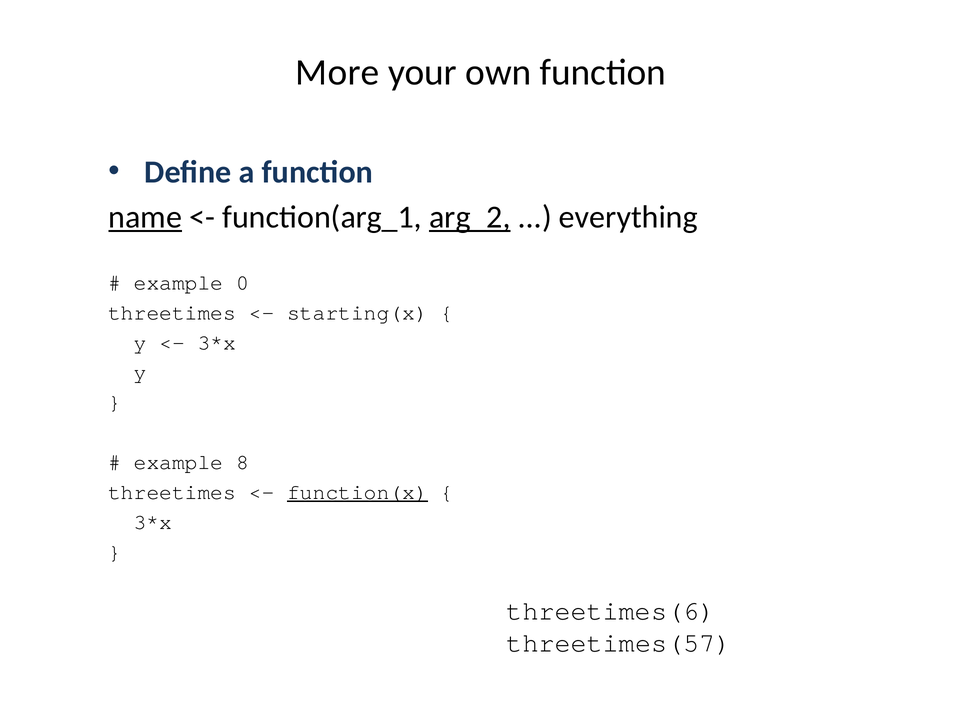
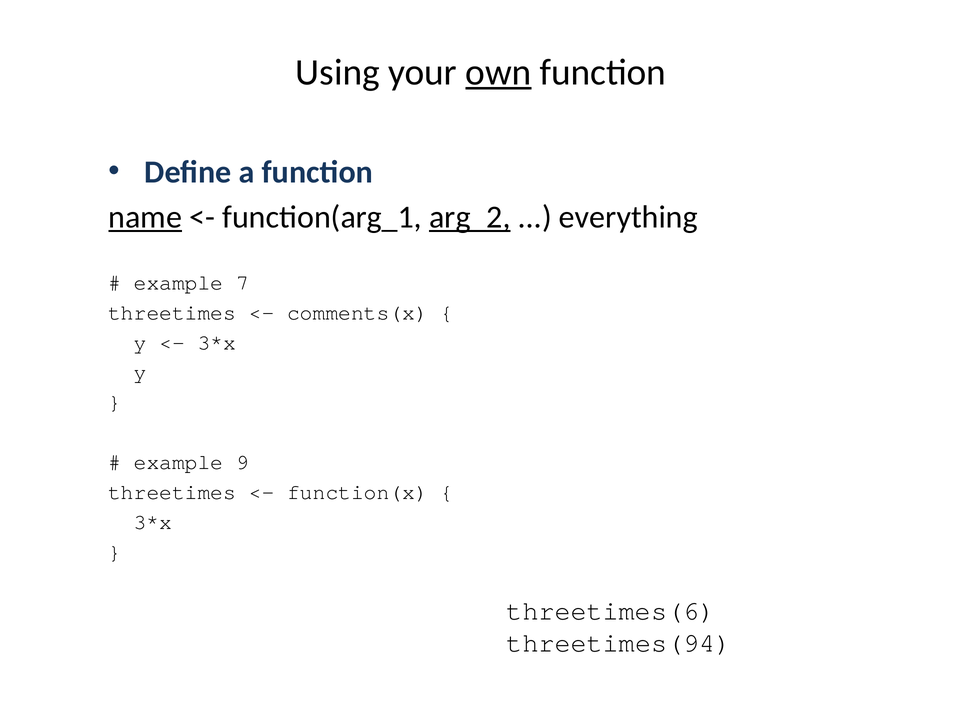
More: More -> Using (338, 72)
own underline: none -> present (498, 72)
0: 0 -> 7 (242, 282)
starting(x: starting(x -> comments(x (358, 312)
8: 8 -> 9 (242, 462)
function(x underline: present -> none (358, 492)
threetimes(57: threetimes(57 -> threetimes(94 (619, 643)
